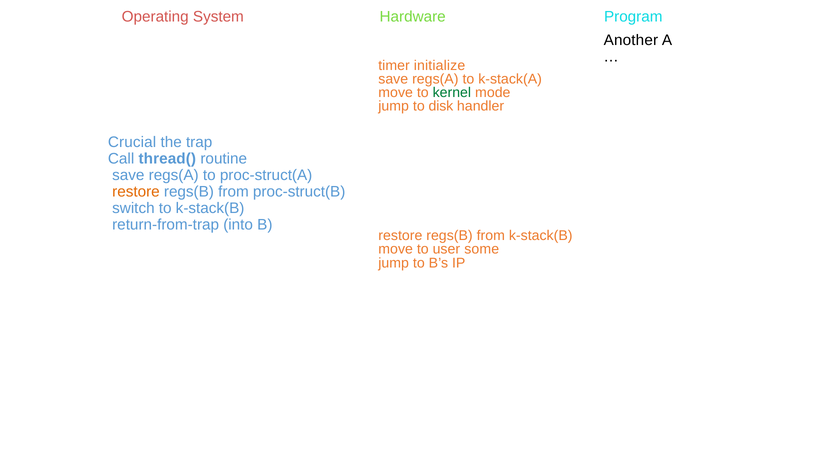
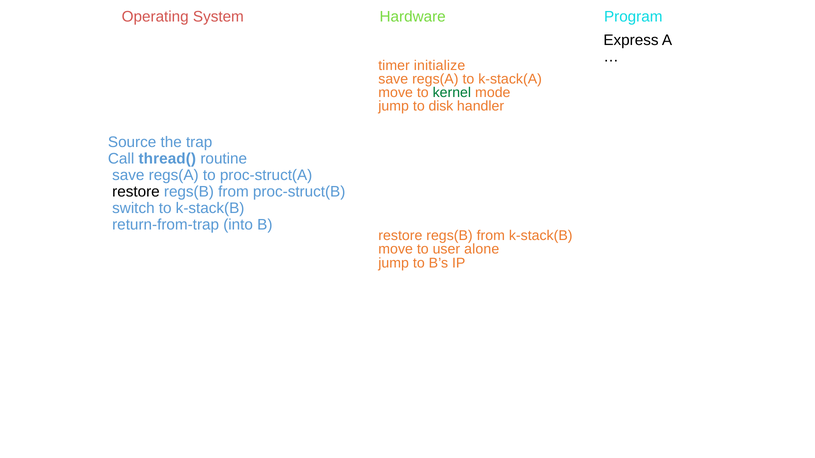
Another: Another -> Express (631, 40)
Crucial: Crucial -> Source (132, 143)
restore colour: orange -> black (136, 192)
some: some -> alone (482, 250)
